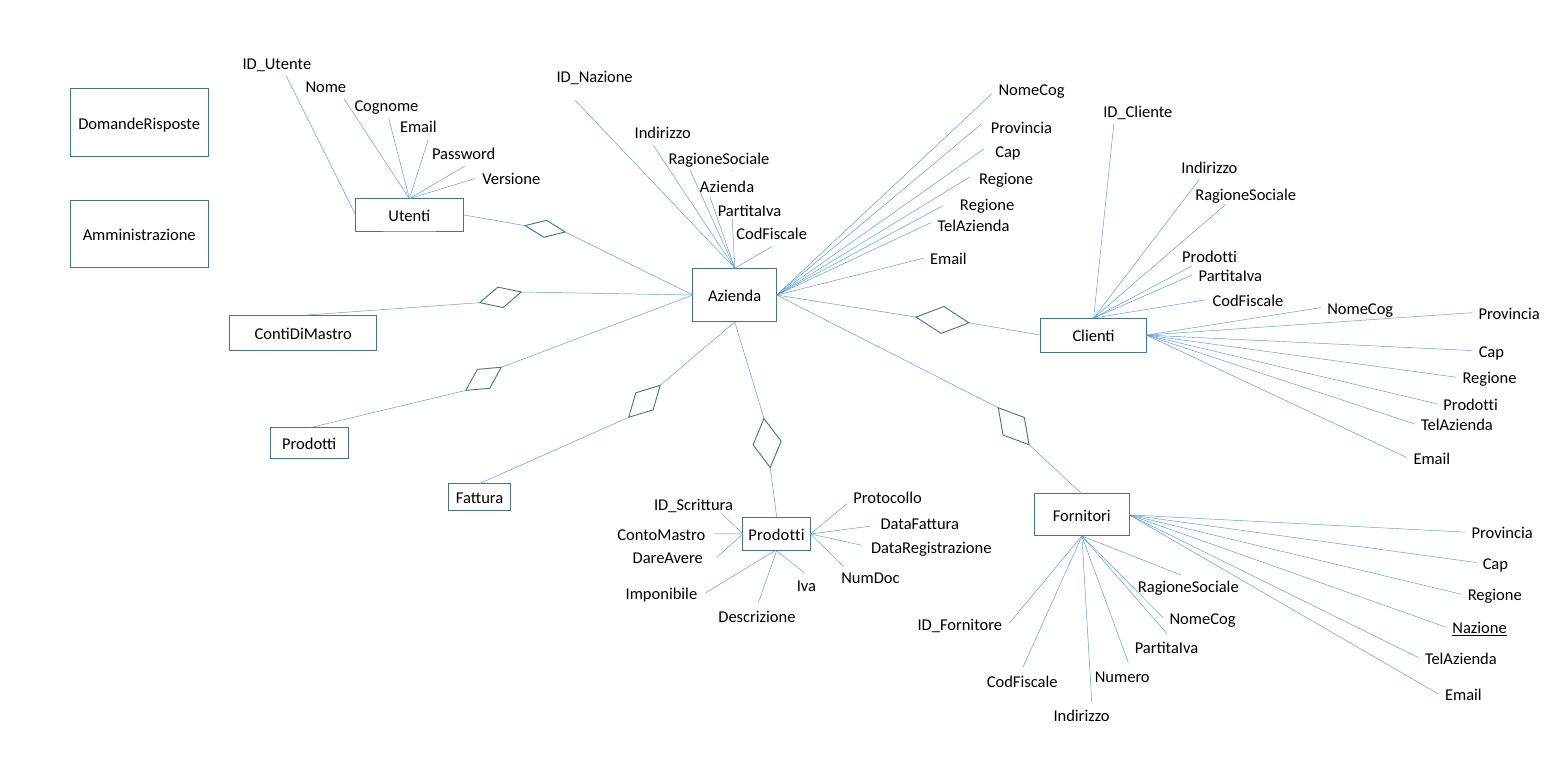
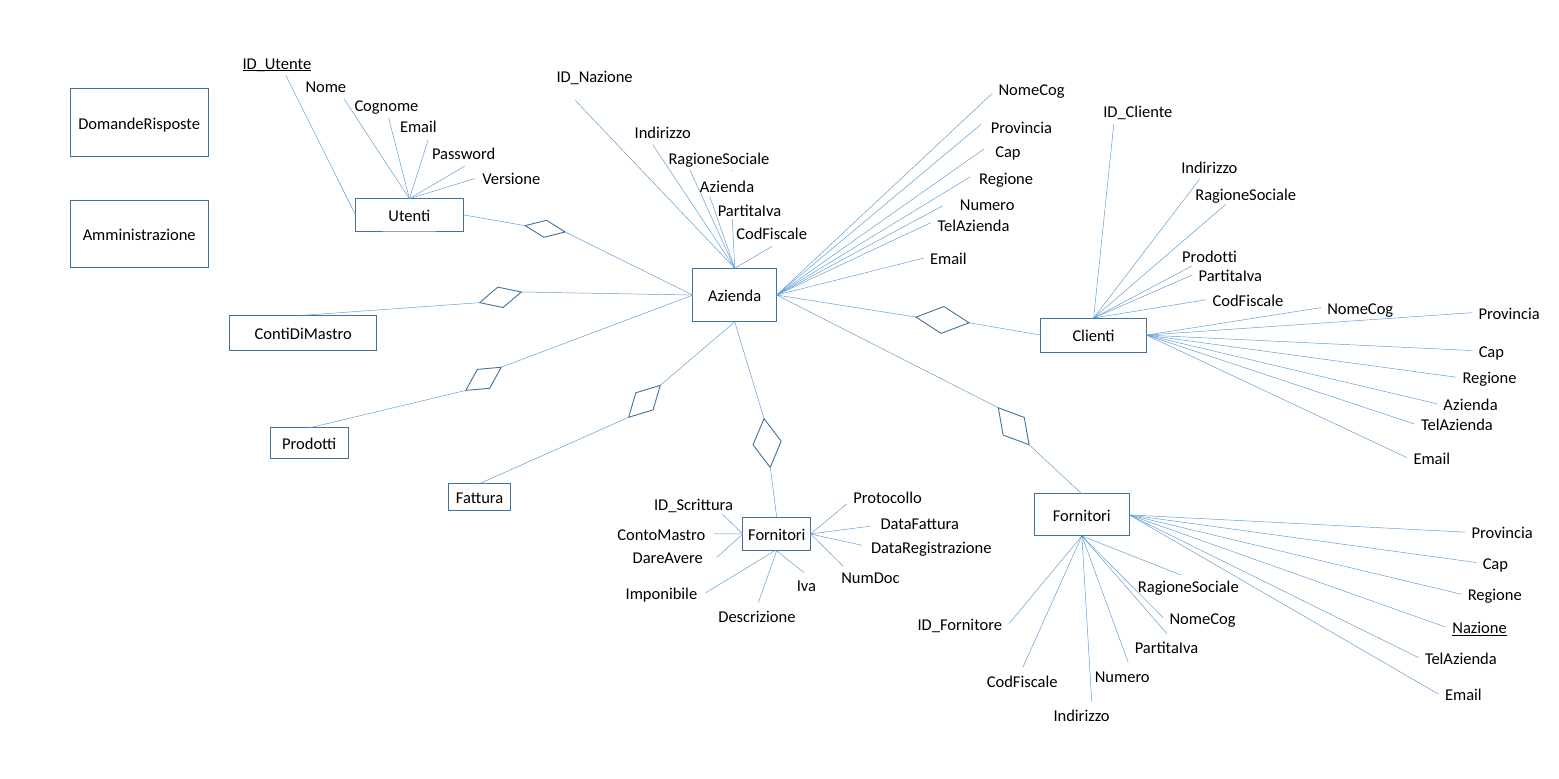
ID_Utente underline: none -> present (277, 64)
Regione: Regione -> Numero (987, 206)
Prodotti: Prodotti -> Azienda (1471, 405)
Prodotti: Prodotti -> Fornitori (777, 535)
